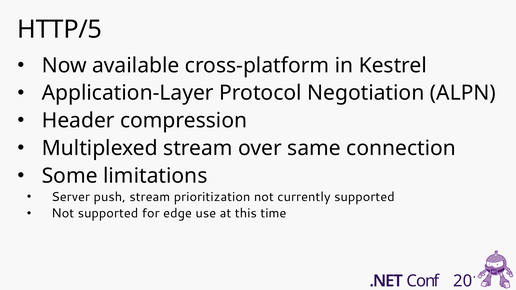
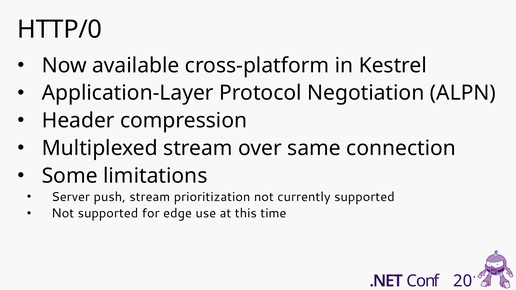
HTTP/5: HTTP/5 -> HTTP/0 (60, 30)
